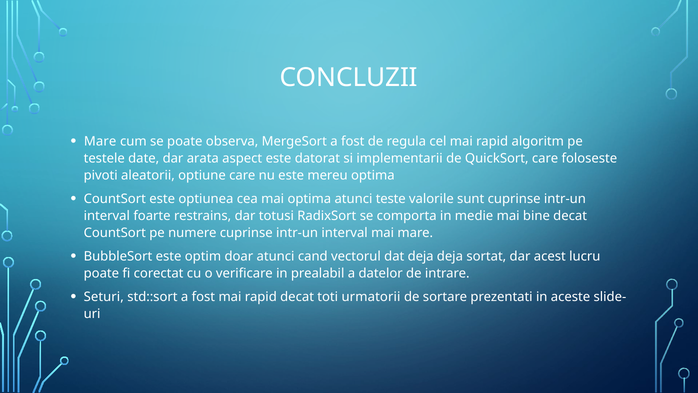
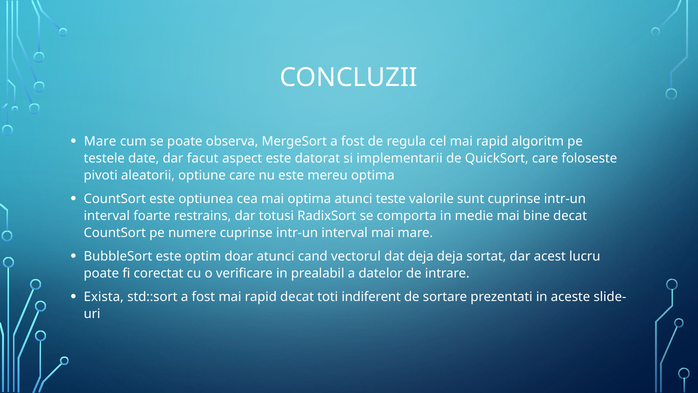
arata: arata -> facut (203, 158)
Seturi: Seturi -> Exista (104, 297)
urmatorii: urmatorii -> indiferent (371, 297)
